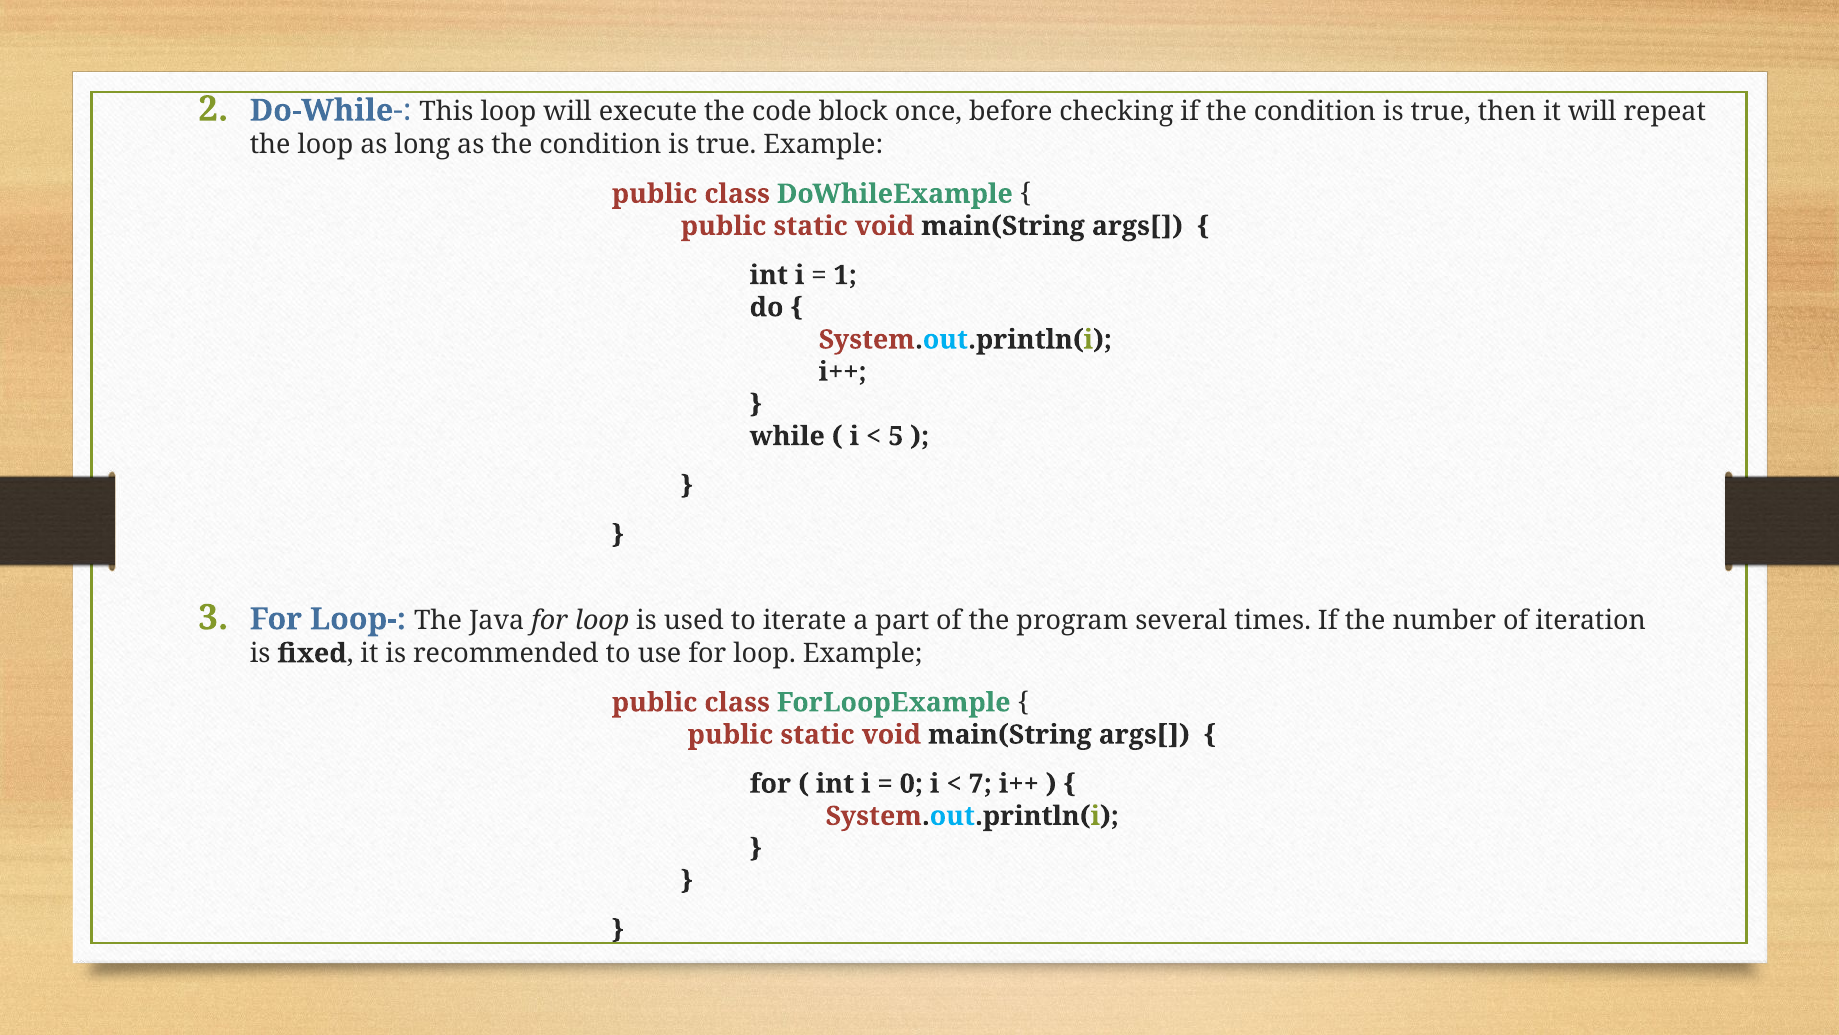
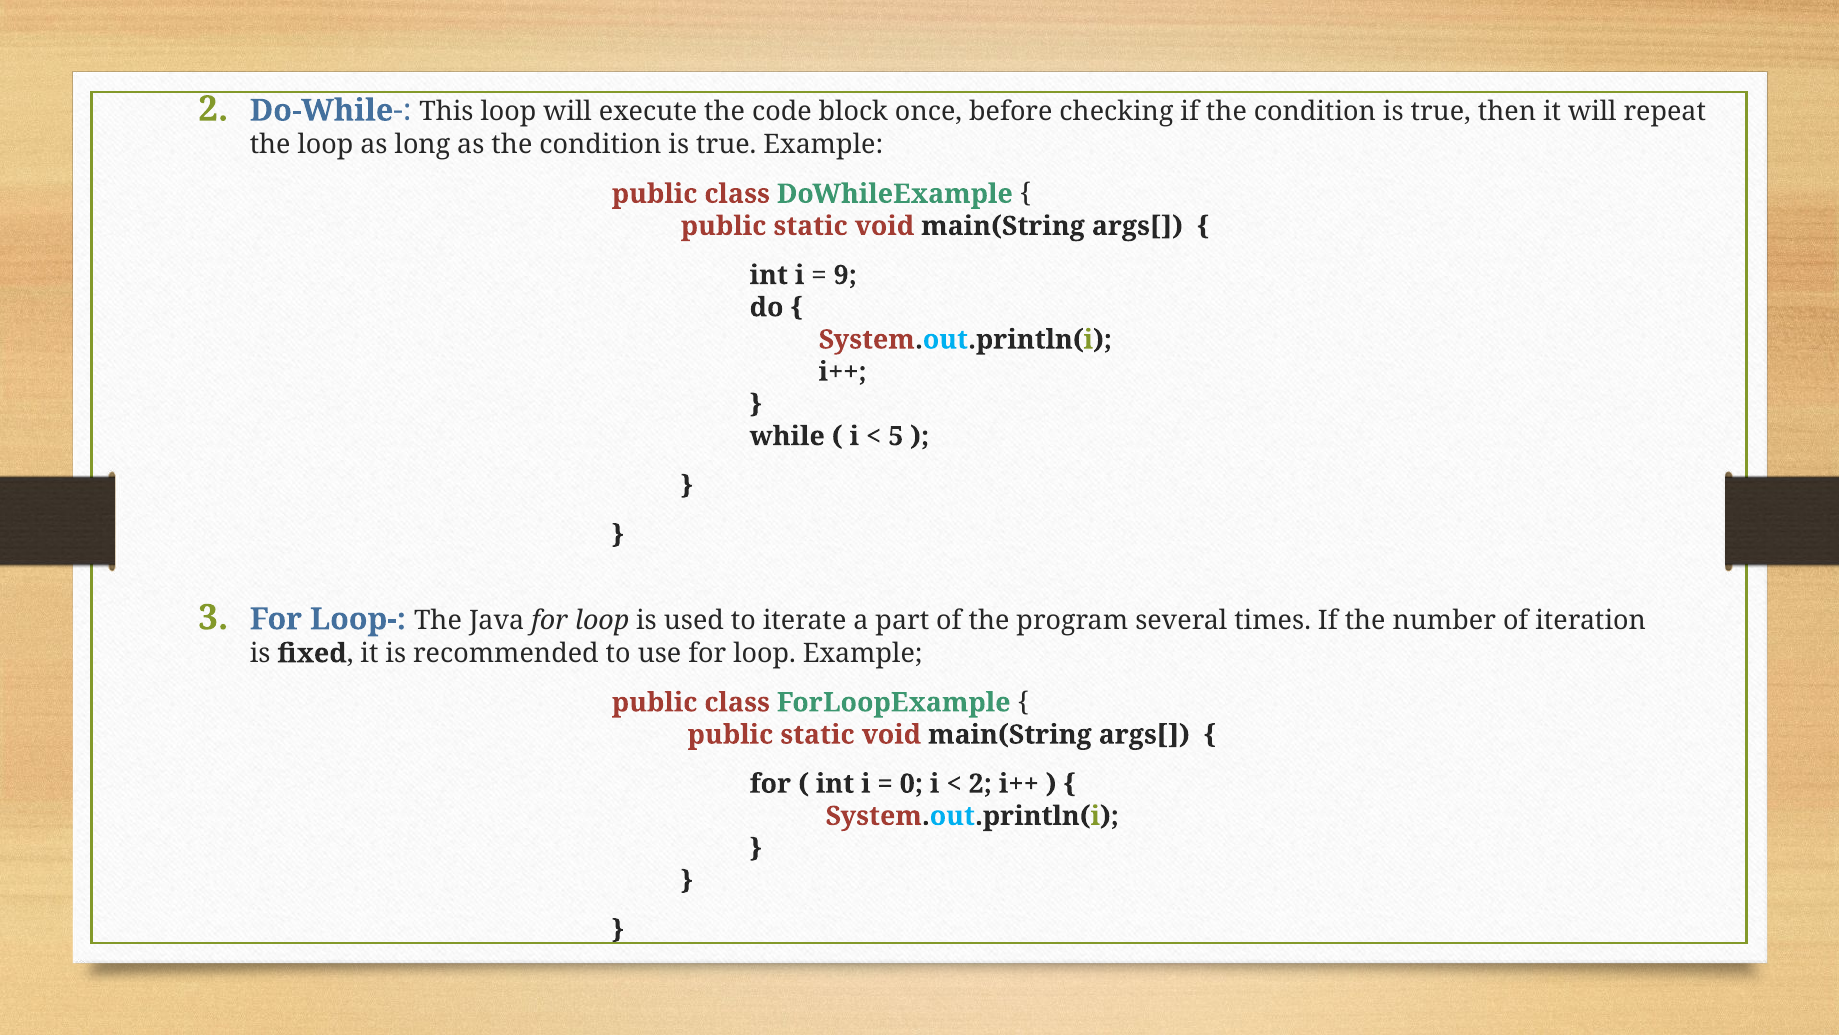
1: 1 -> 9 (845, 275)
7: 7 -> 2 (980, 783)
